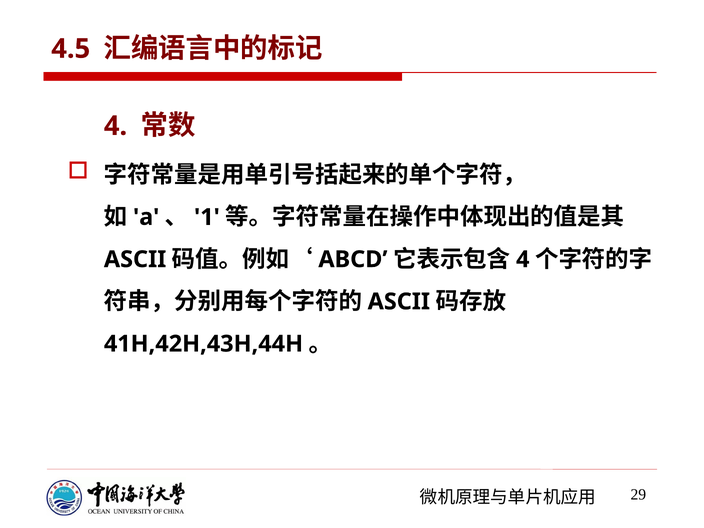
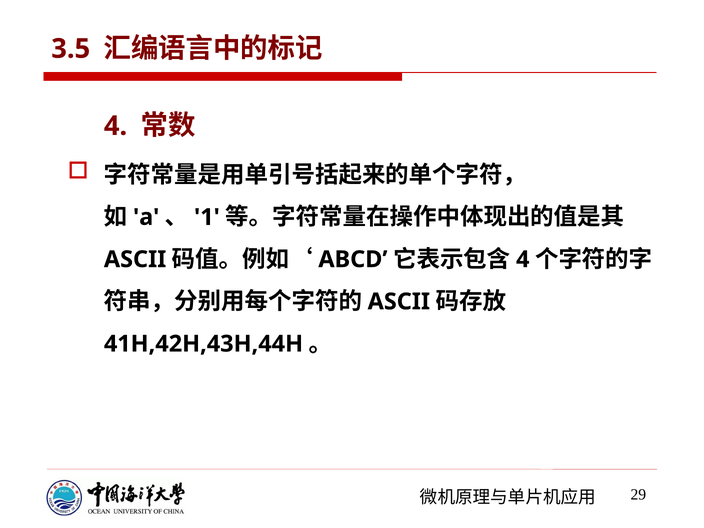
4.5: 4.5 -> 3.5 (71, 49)
